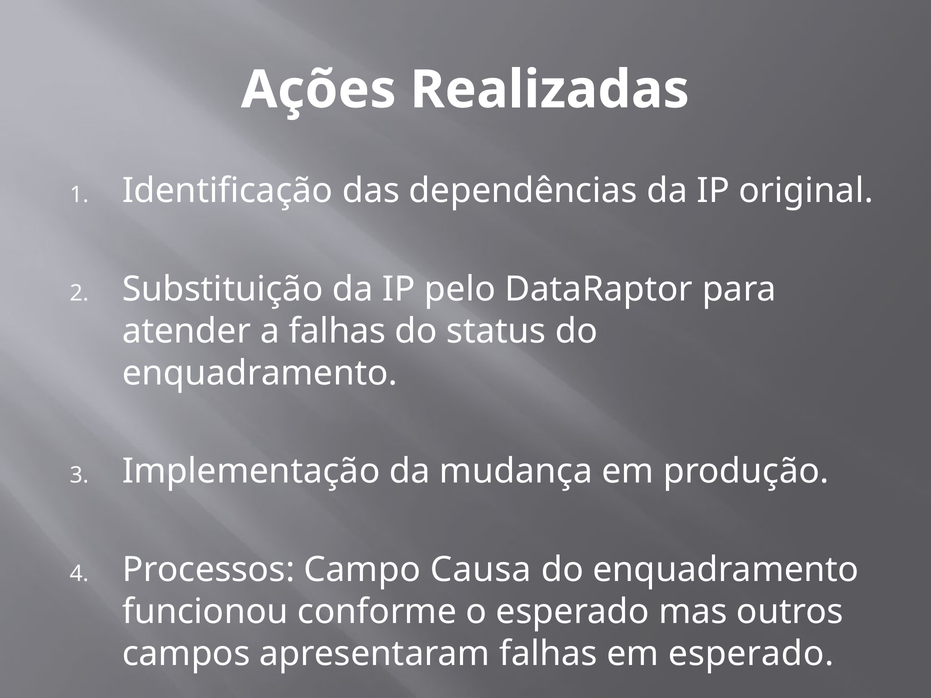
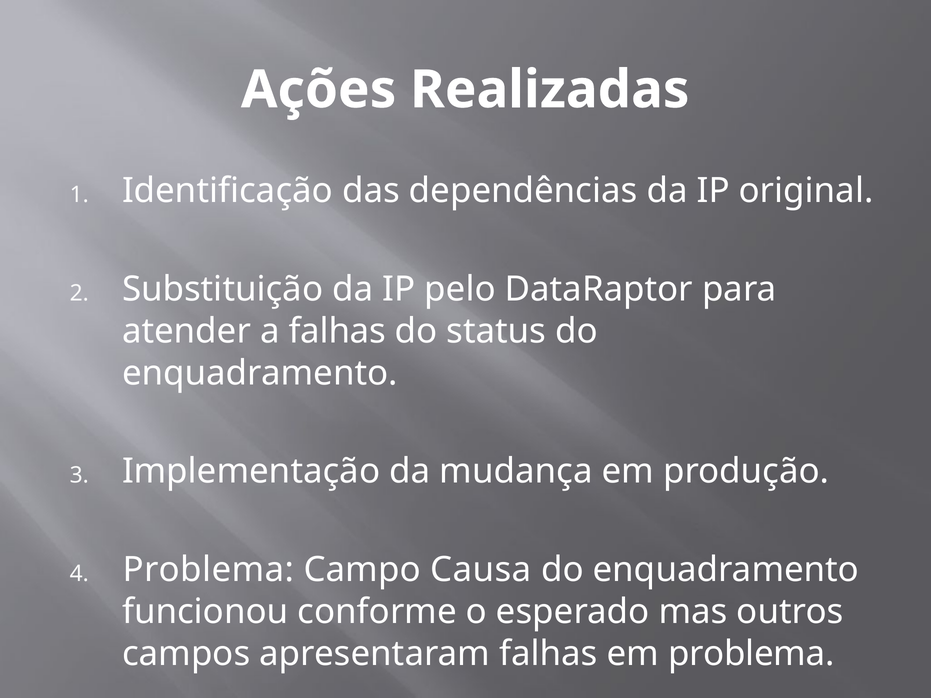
Processos: Processos -> Problema (208, 570)
em esperado: esperado -> problema (751, 654)
